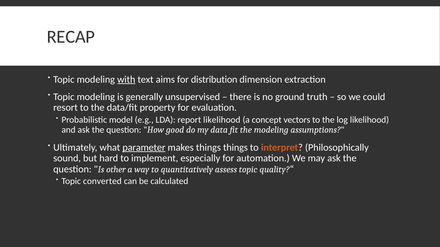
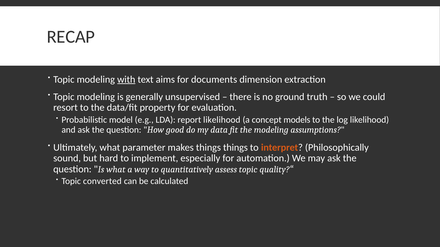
distribution: distribution -> documents (214, 80)
vectors: vectors -> models (297, 120)
parameter underline: present -> none (144, 148)
Is other: other -> what (116, 170)
